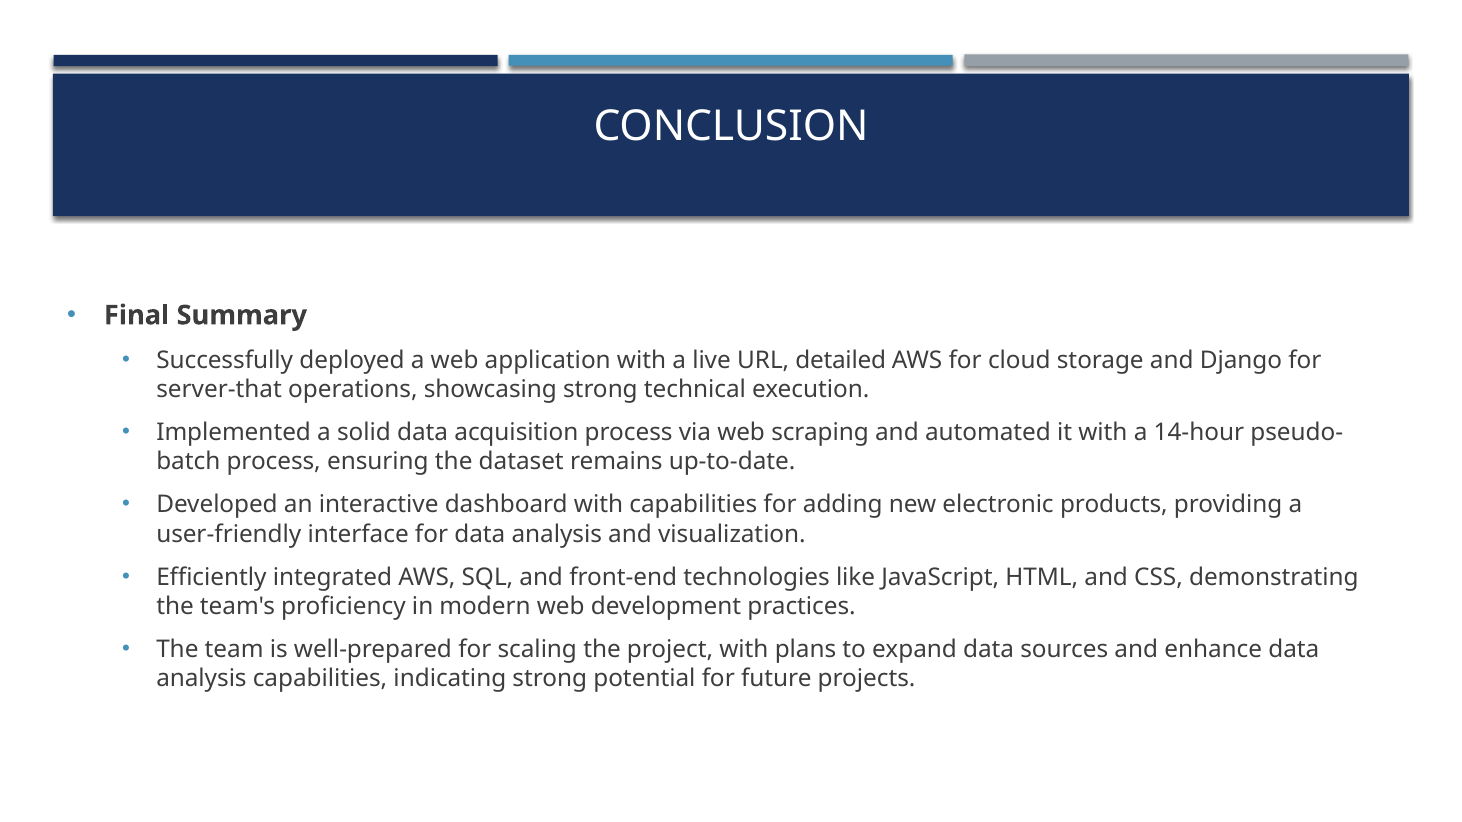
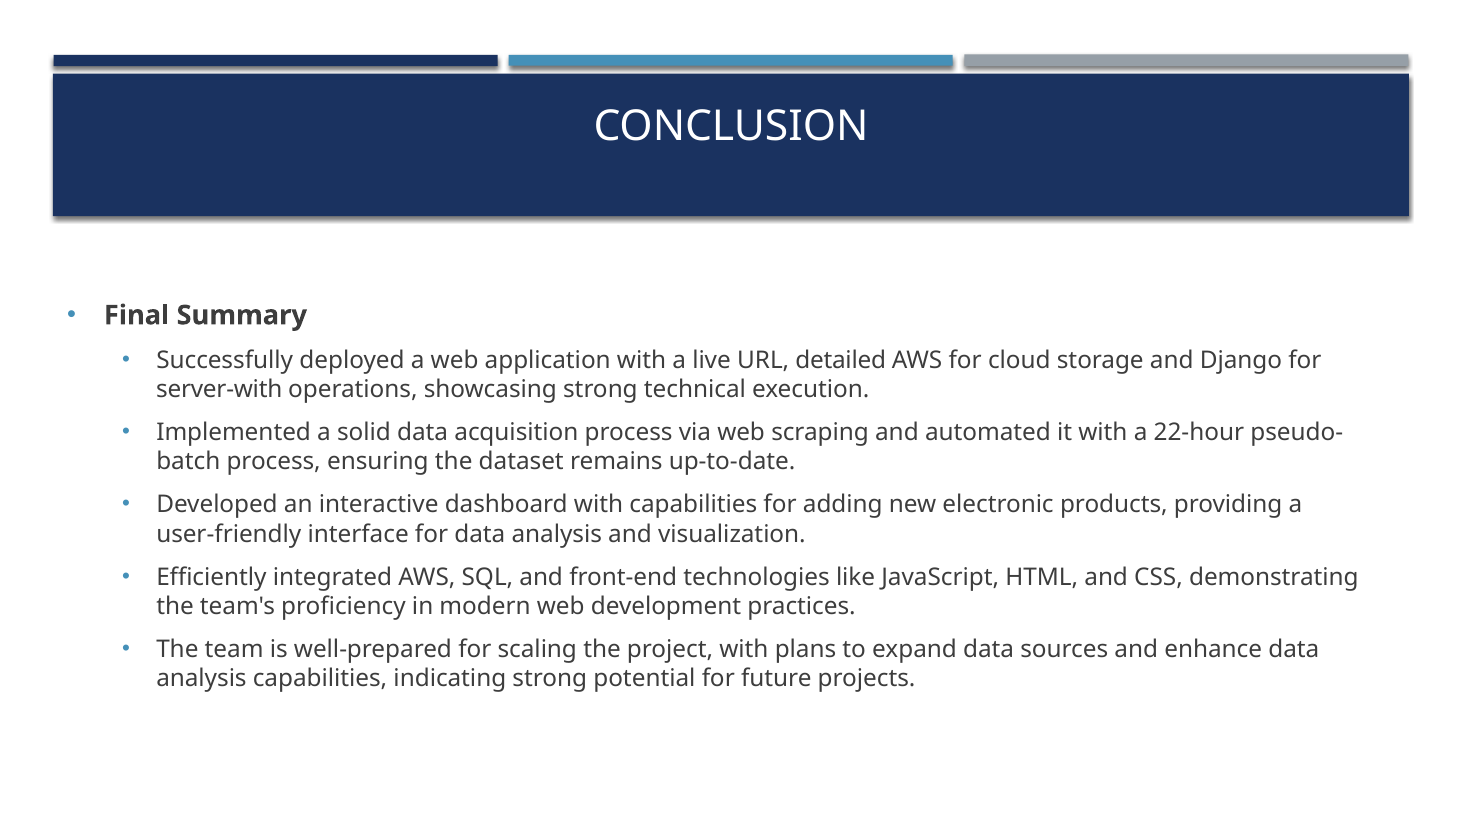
server-that: server-that -> server-with (219, 389)
14-hour: 14-hour -> 22-hour (1199, 433)
